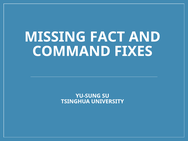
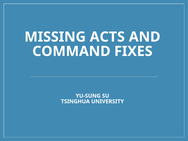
FACT: FACT -> ACTS (107, 37)
